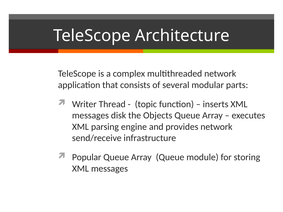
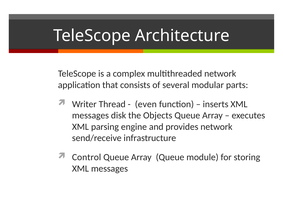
topic: topic -> even (146, 104)
Popular: Popular -> Control (87, 157)
